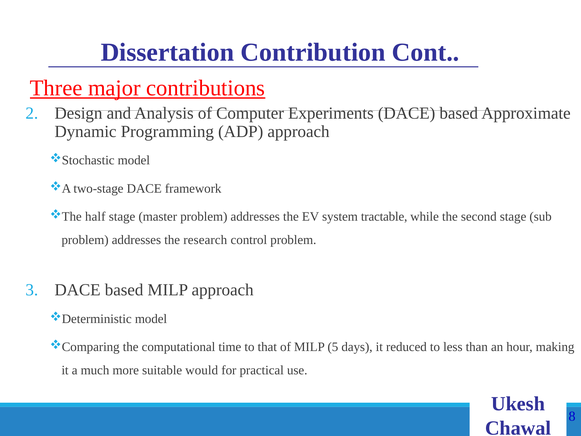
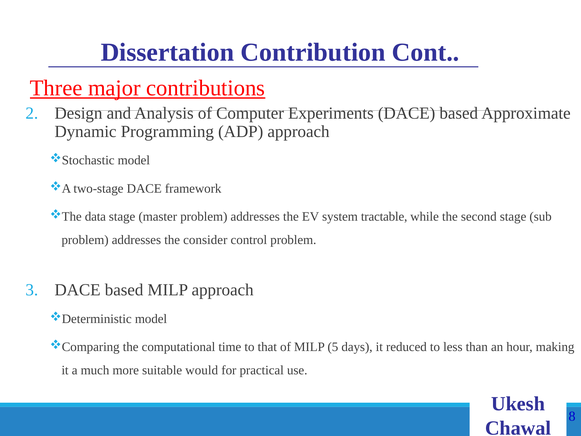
half: half -> data (95, 216)
research: research -> consider (205, 240)
